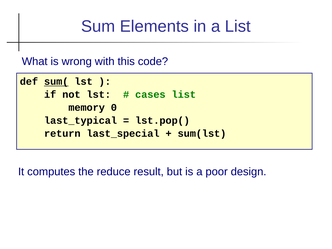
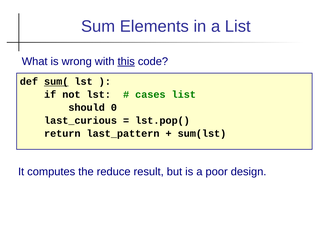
this underline: none -> present (126, 61)
memory: memory -> should (87, 108)
last_typical: last_typical -> last_curious (81, 121)
last_special: last_special -> last_pattern (123, 134)
